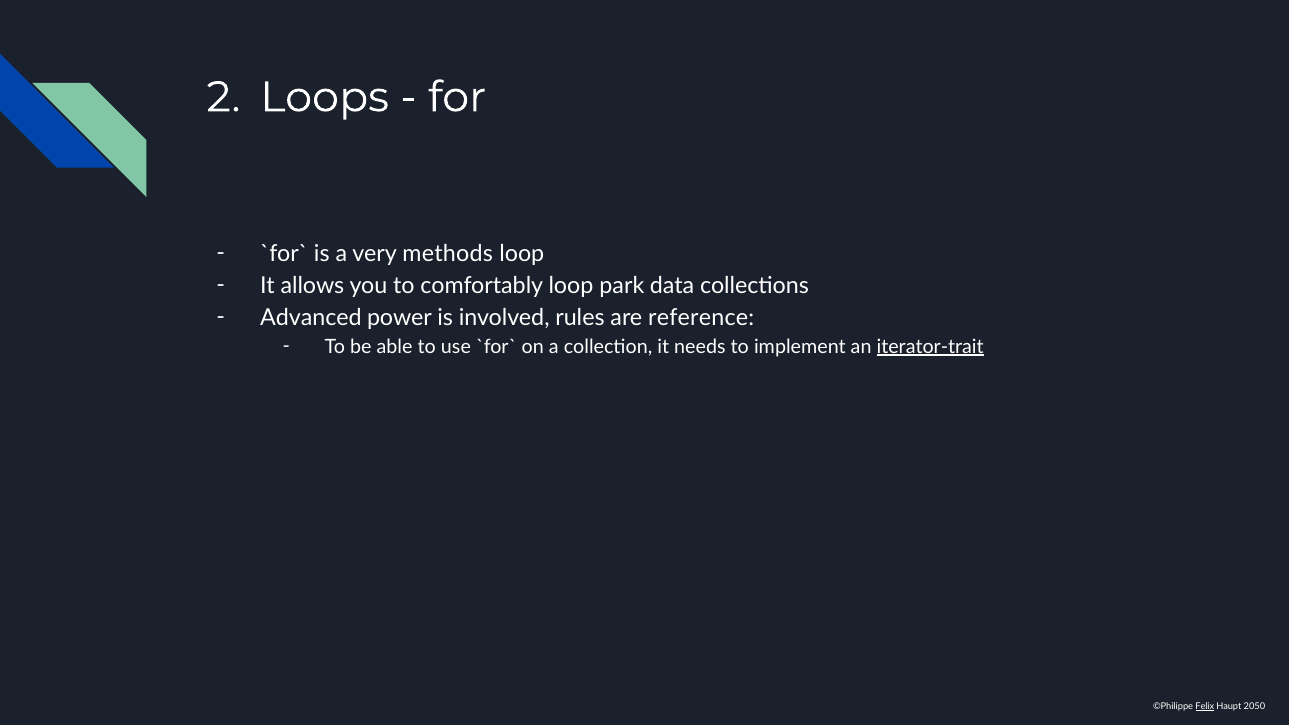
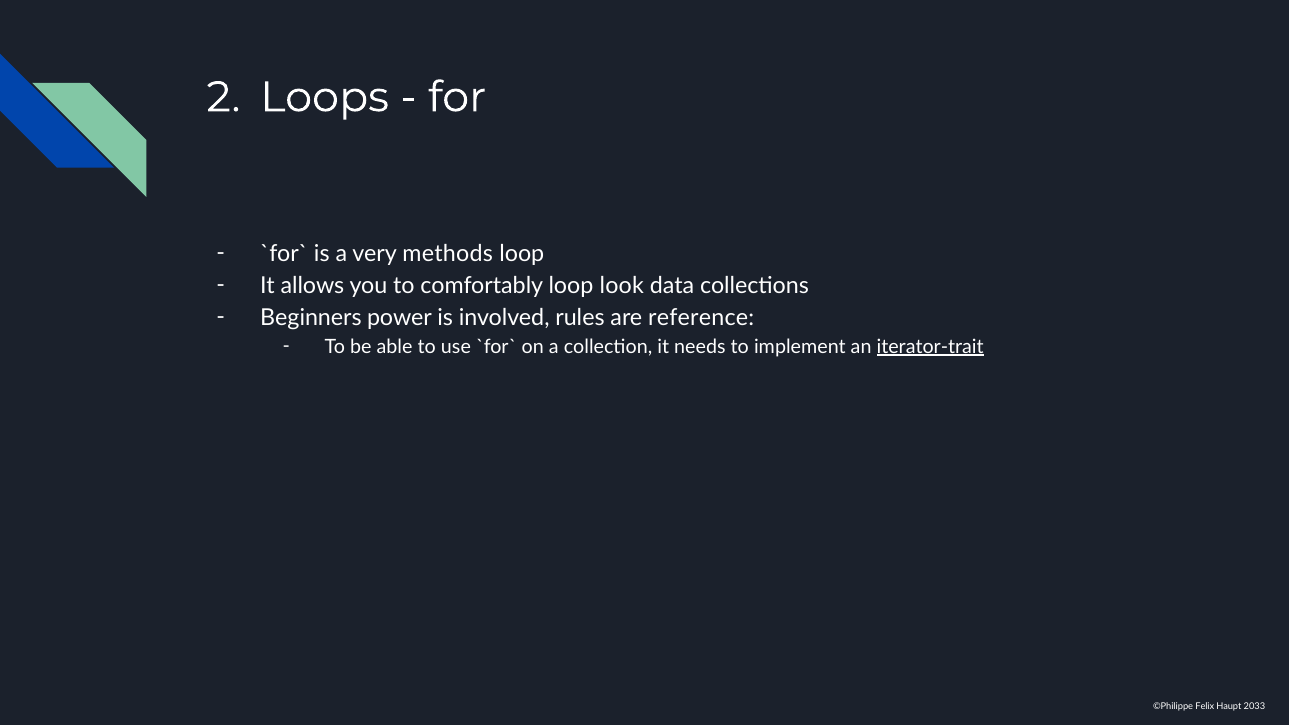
park: park -> look (622, 285)
Advanced: Advanced -> Beginners (311, 317)
Felix underline: present -> none (1205, 707)
2050: 2050 -> 2033 (1254, 707)
